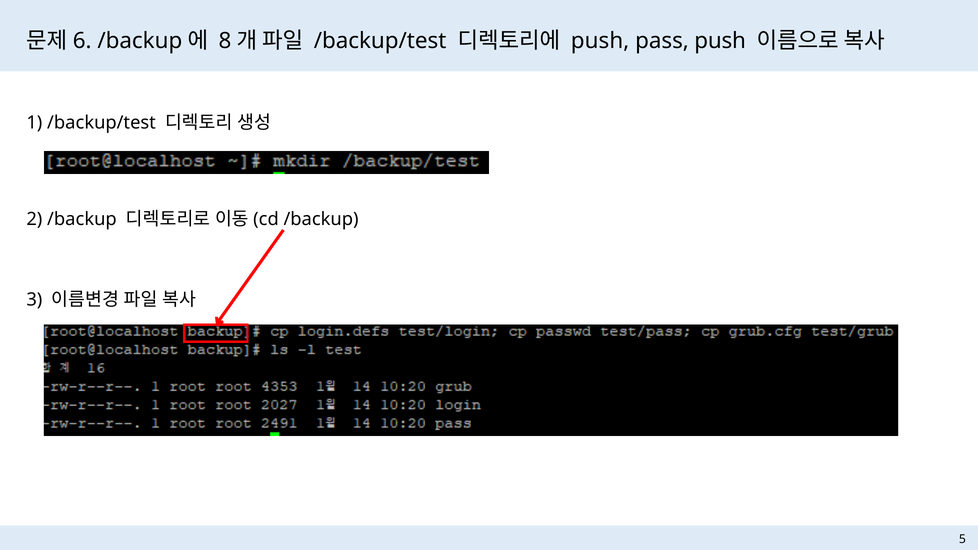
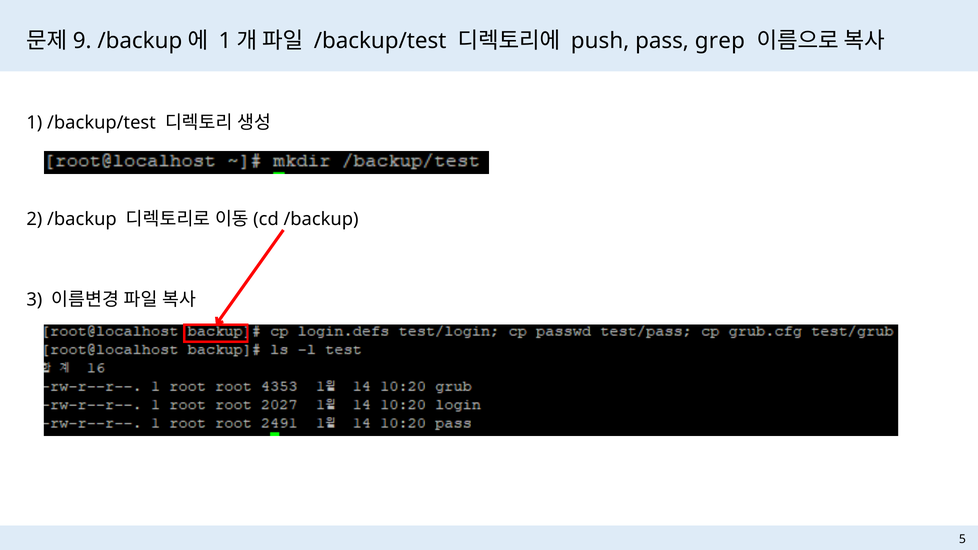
6: 6 -> 9 (82, 41)
8: 8 -> 1 (225, 41)
pass push: push -> grep (720, 41)
